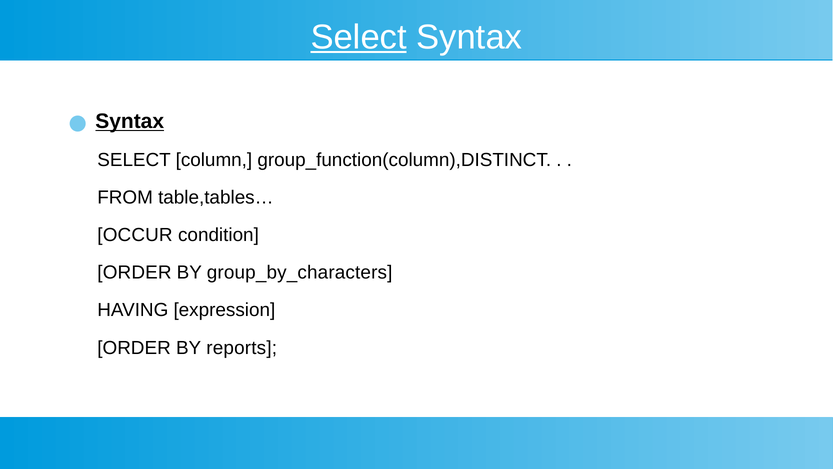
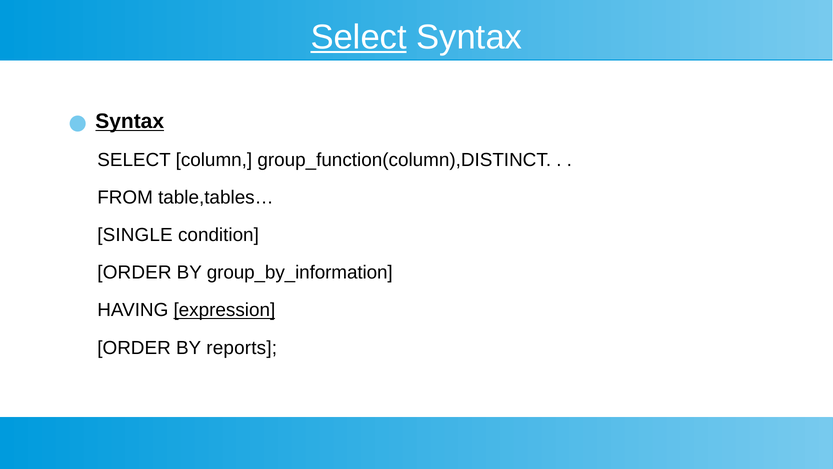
OCCUR: OCCUR -> SINGLE (135, 235)
group_by_characters: group_by_characters -> group_by_information (300, 272)
expression underline: none -> present (224, 310)
